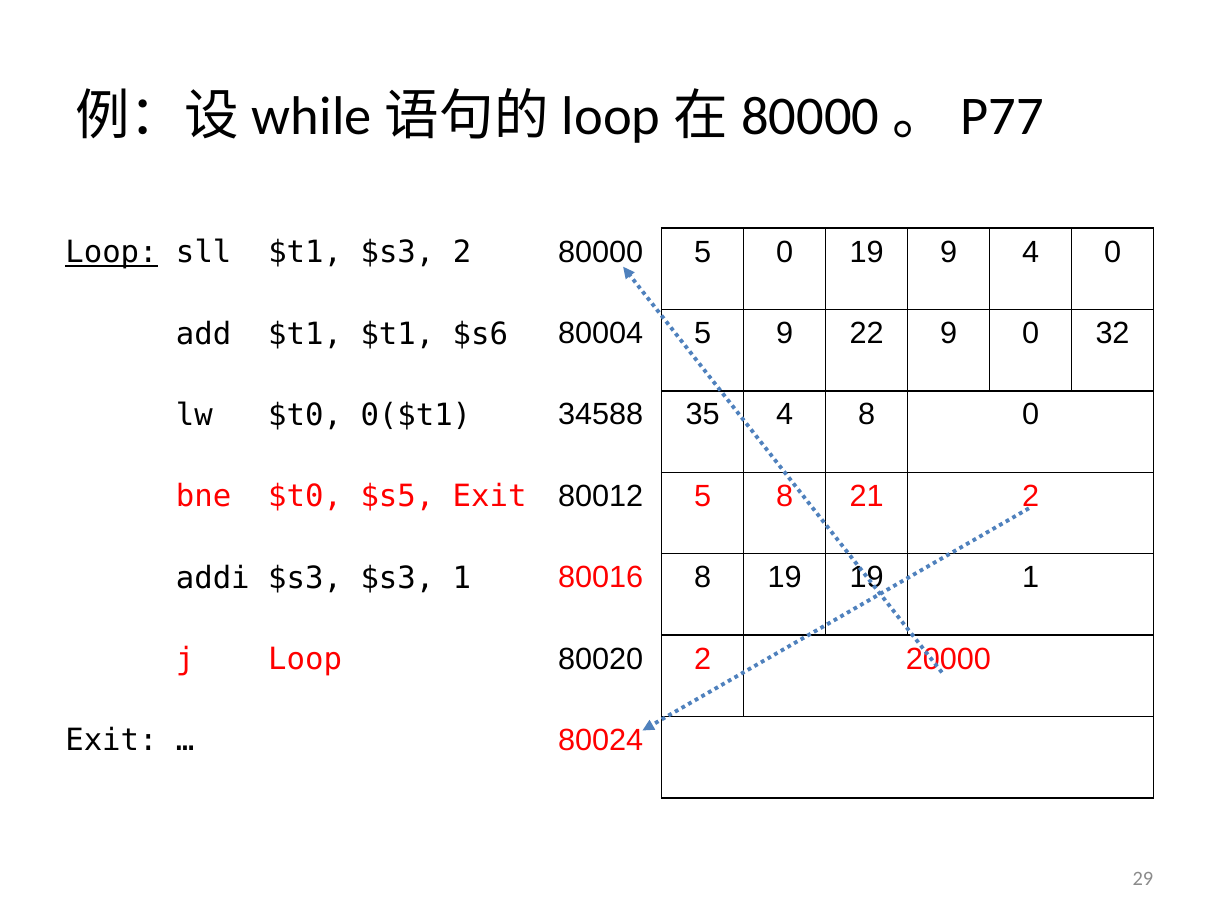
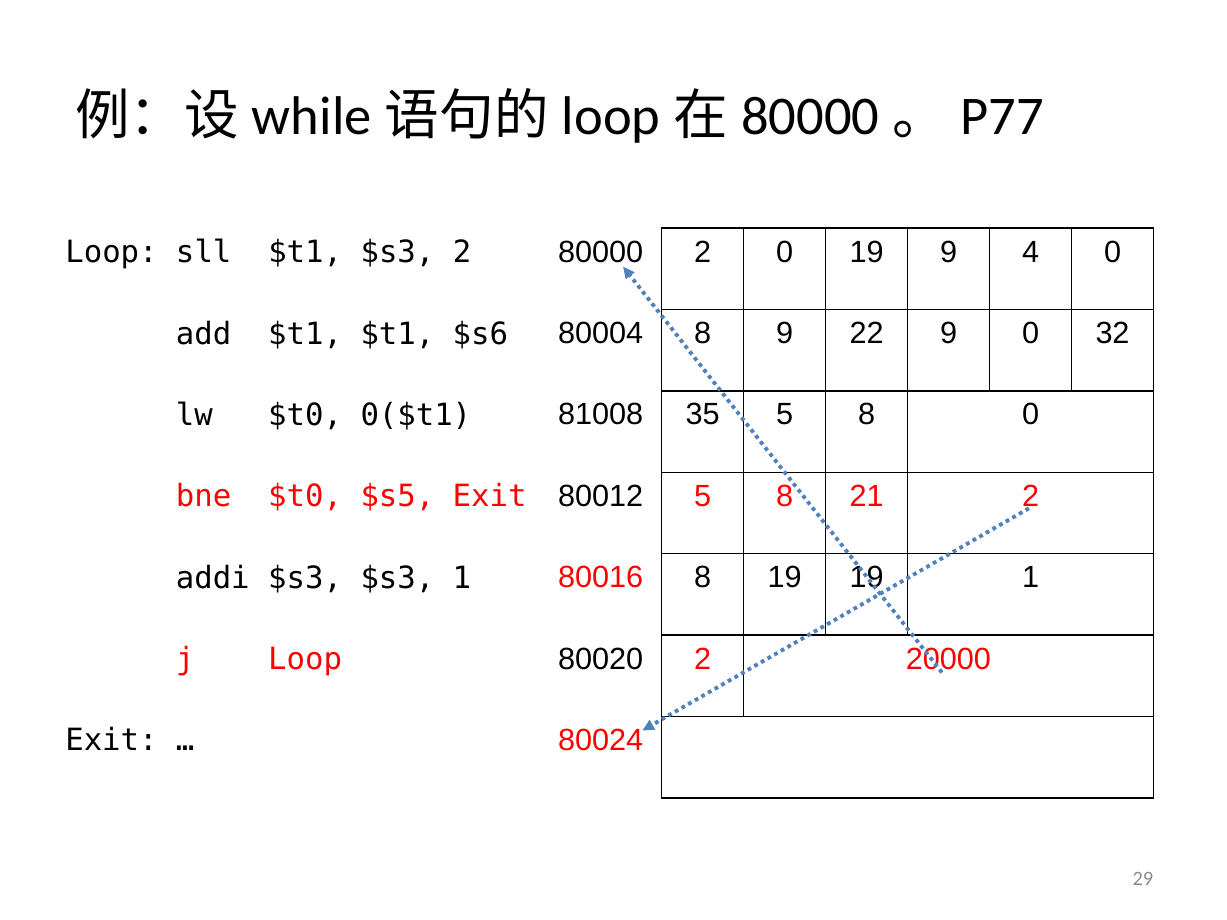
Loop underline: present -> none (111, 253)
80000 5: 5 -> 2 (703, 252)
80004 5: 5 -> 8 (703, 334)
34588: 34588 -> 81008 (601, 415)
35 4: 4 -> 5 (785, 415)
